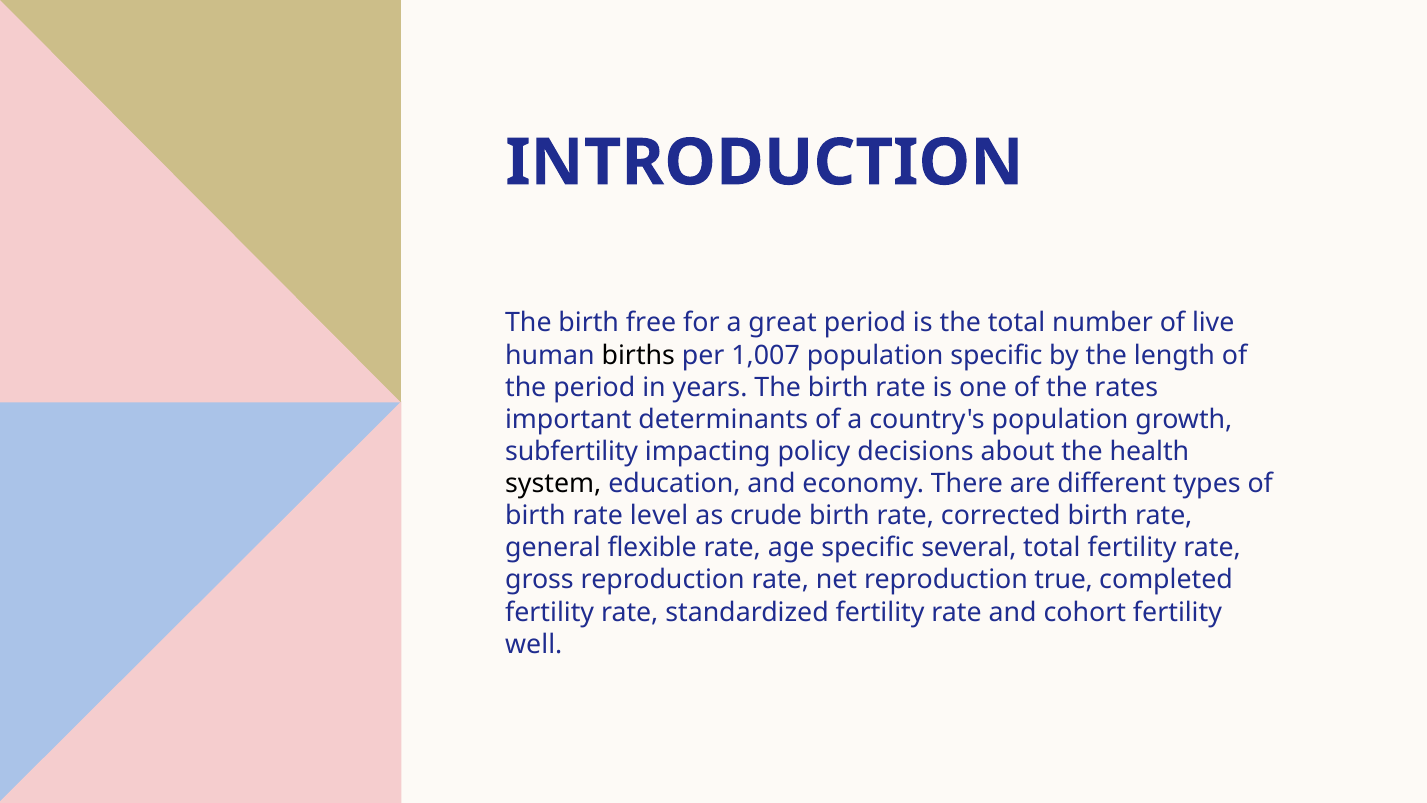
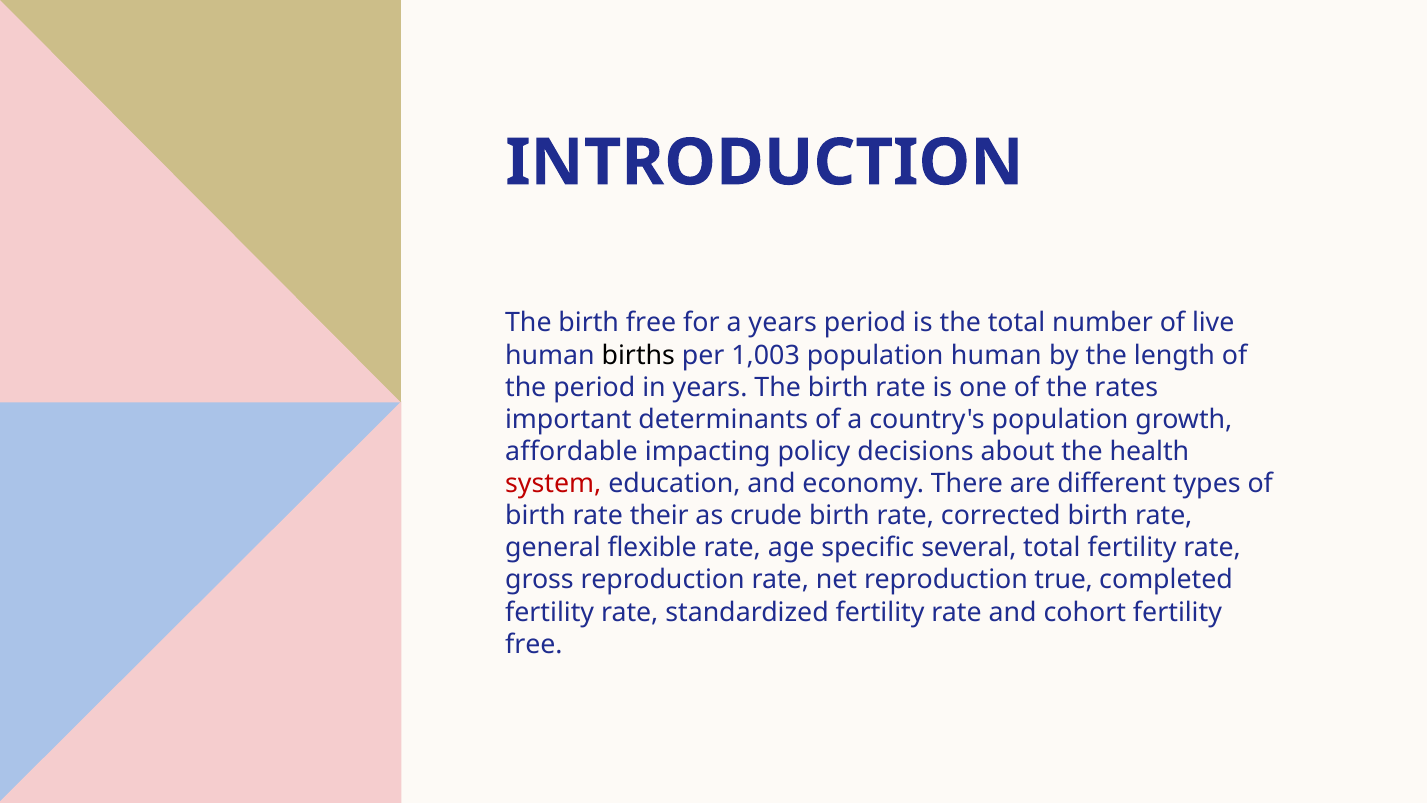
a great: great -> years (783, 323)
1,007: 1,007 -> 1,003 (766, 355)
population specific: specific -> human (996, 355)
subfertility: subfertility -> affordable (571, 451)
system colour: black -> red (553, 484)
level: level -> their (659, 516)
well: well -> free (534, 644)
